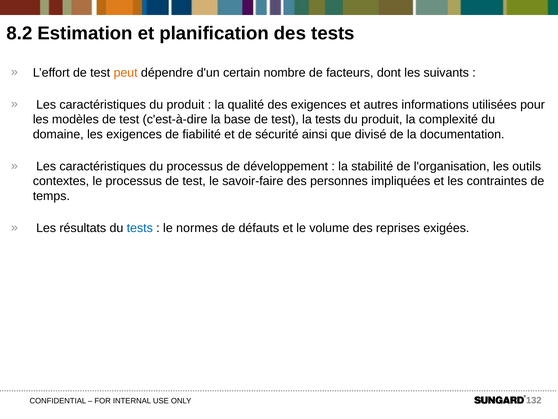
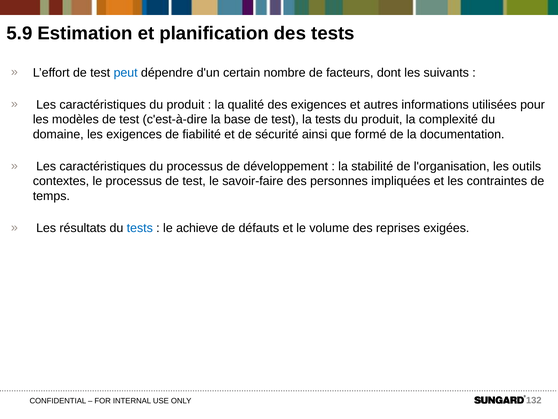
8.2: 8.2 -> 5.9 (19, 33)
peut colour: orange -> blue (126, 73)
divisé: divisé -> formé (371, 134)
normes: normes -> achieve (197, 228)
